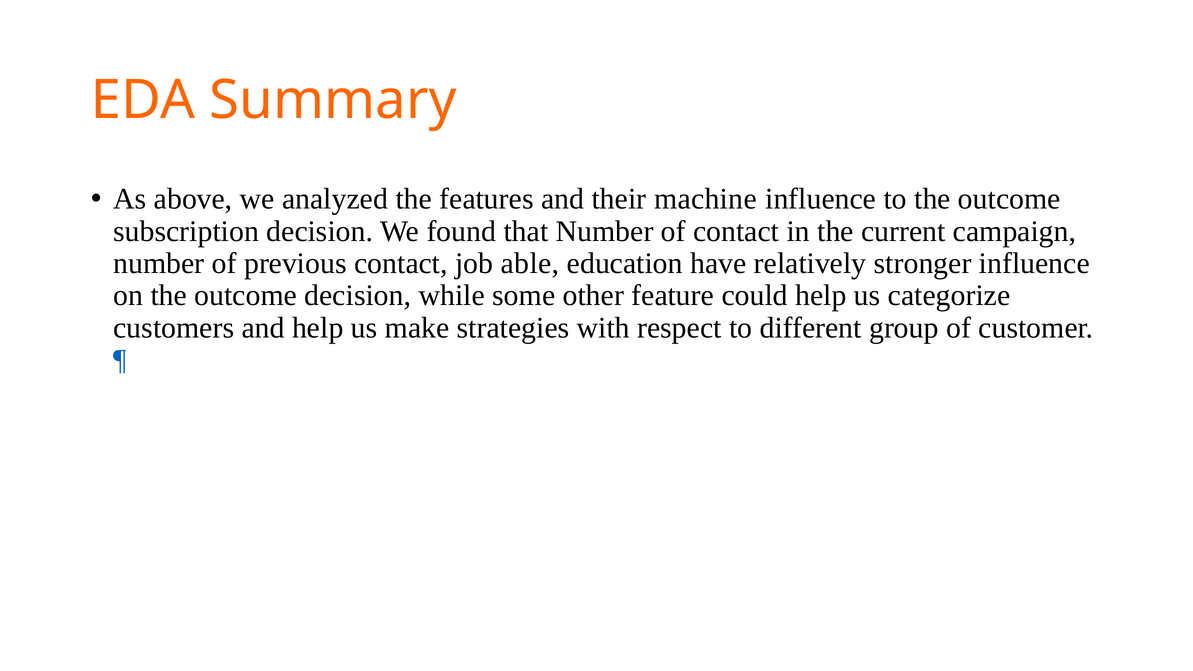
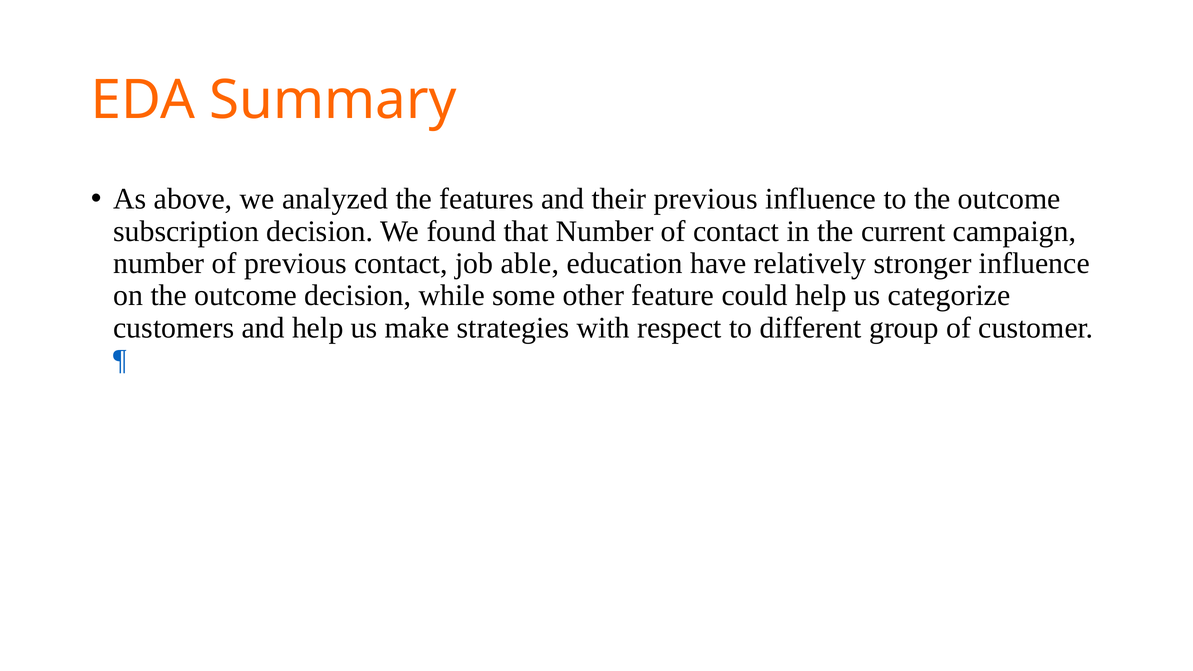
their machine: machine -> previous (706, 199)
